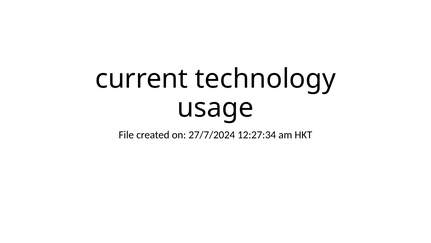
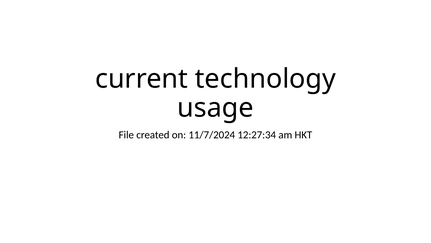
27/7/2024: 27/7/2024 -> 11/7/2024 (212, 135)
